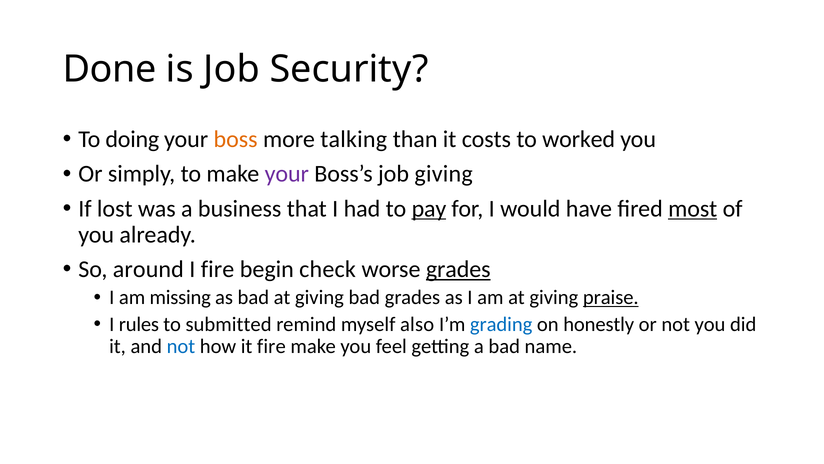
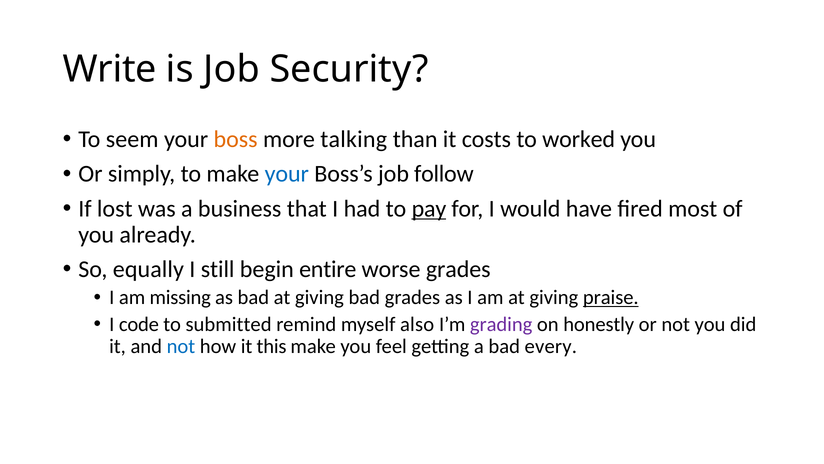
Done: Done -> Write (110, 69)
doing: doing -> seem (132, 139)
your colour: purple -> blue (287, 174)
job giving: giving -> follow (444, 174)
most underline: present -> none (693, 208)
around: around -> equally (148, 269)
I fire: fire -> still (218, 269)
check: check -> entire (328, 269)
grades underline: present -> none (458, 269)
rules: rules -> code (139, 324)
grading colour: blue -> purple (501, 324)
it fire: fire -> this (272, 346)
name: name -> every (551, 346)
